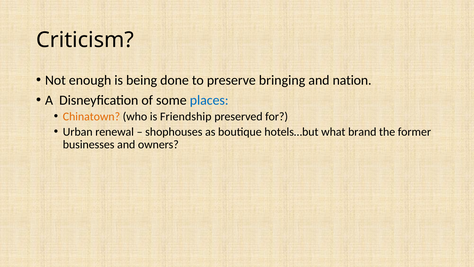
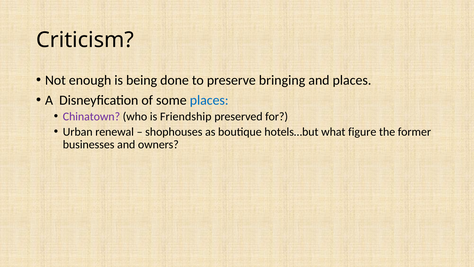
and nation: nation -> places (352, 80)
Chinatown colour: orange -> purple (91, 116)
brand: brand -> figure (362, 132)
